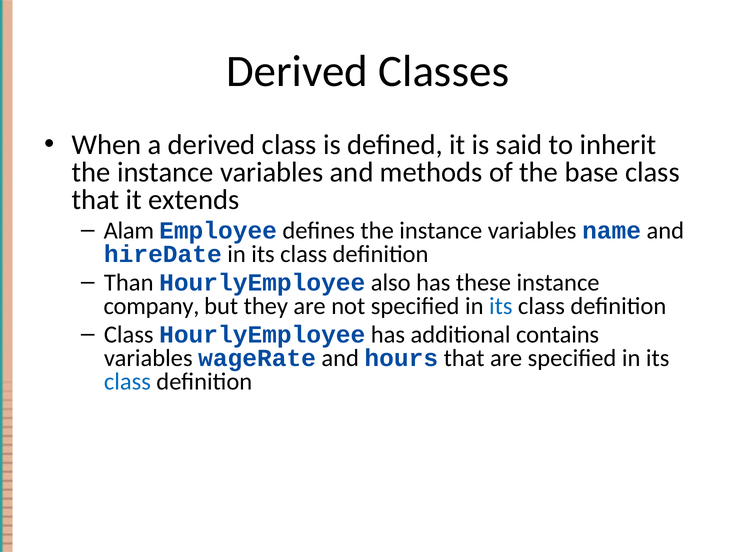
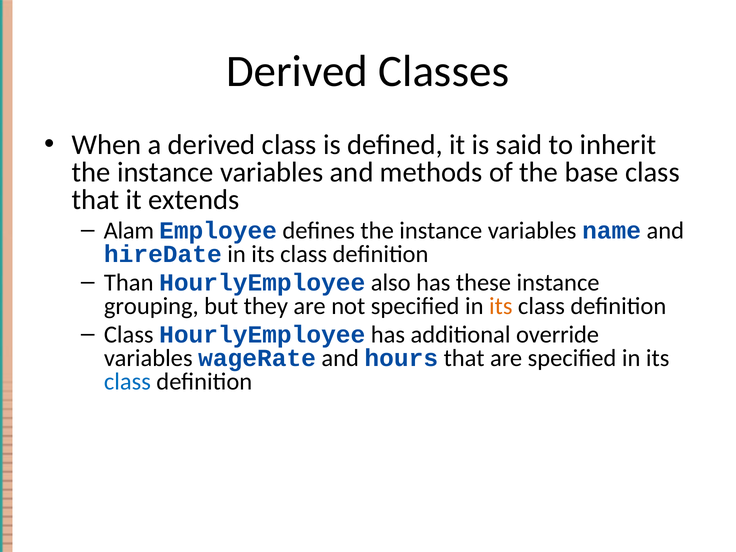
company: company -> grouping (151, 306)
its colour: blue -> orange (501, 306)
contains: contains -> override (558, 335)
